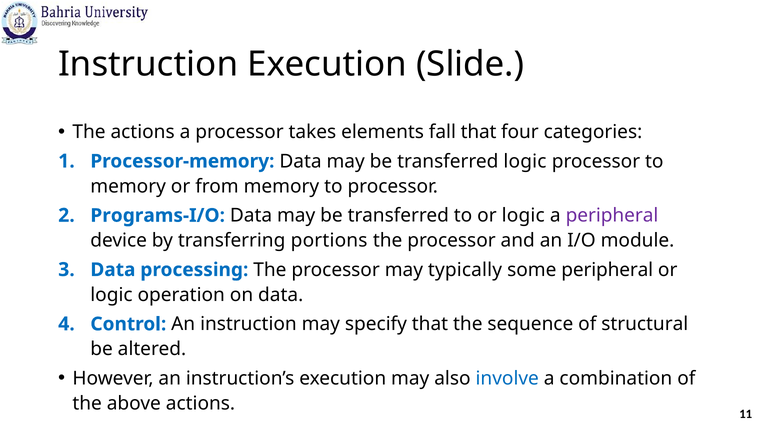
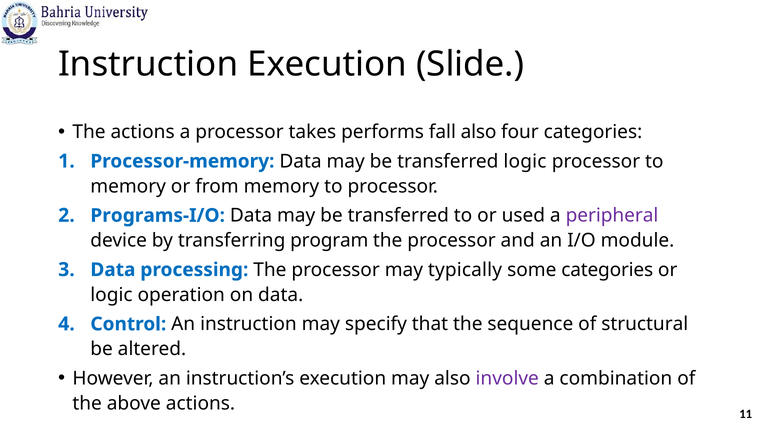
elements: elements -> performs (383, 132)
fall that: that -> also (479, 132)
to or logic: logic -> used (523, 216)
portions: portions -> program (329, 241)
some peripheral: peripheral -> categories (607, 270)
involve colour: blue -> purple (507, 378)
